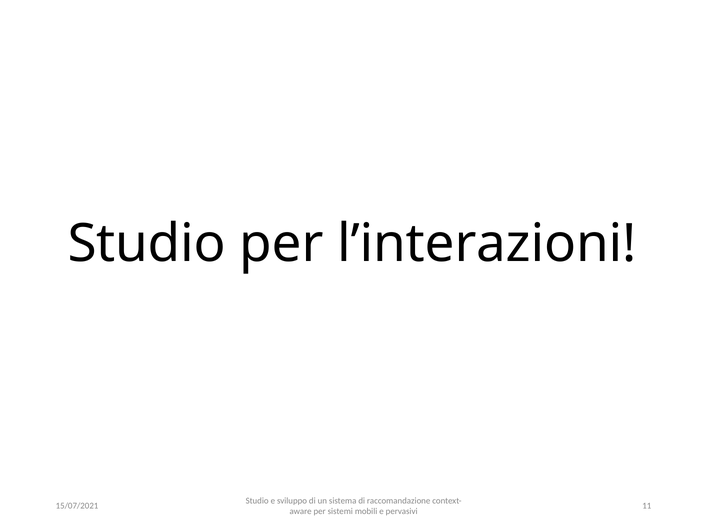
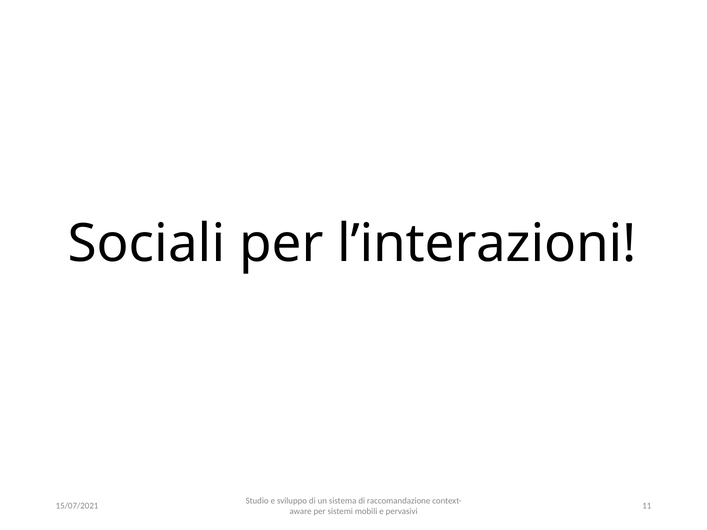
Studio: Studio -> Sociali (146, 244)
